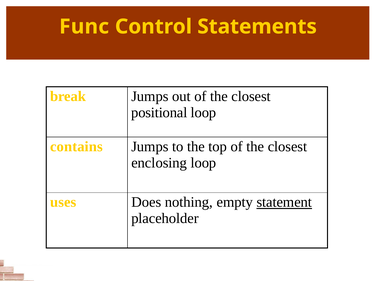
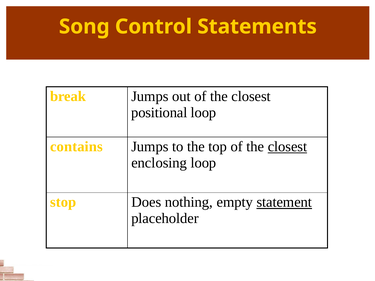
Func: Func -> Song (84, 27)
closest underline: none -> present (287, 147)
uses: uses -> stop (63, 202)
